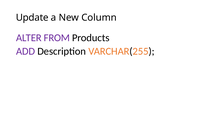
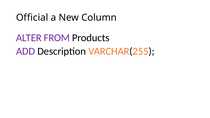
Update: Update -> Official (32, 18)
